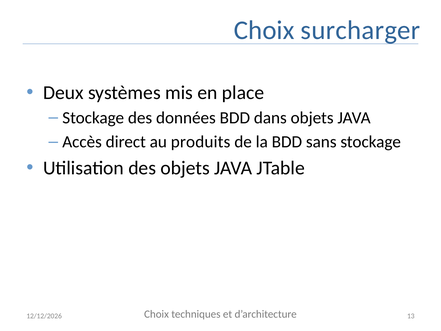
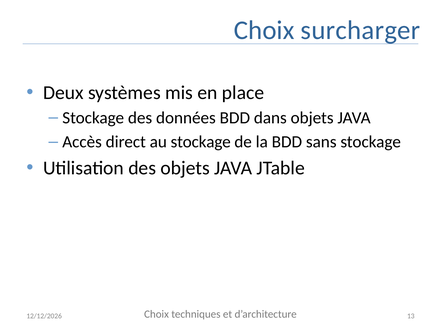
au produits: produits -> stockage (201, 142)
